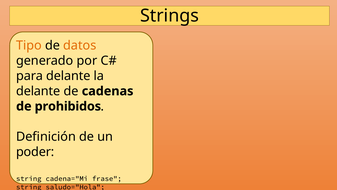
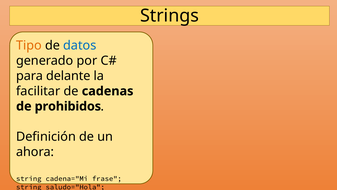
datos colour: orange -> blue (80, 45)
delante: delante -> facilitar (38, 91)
poder: poder -> ahora (35, 152)
